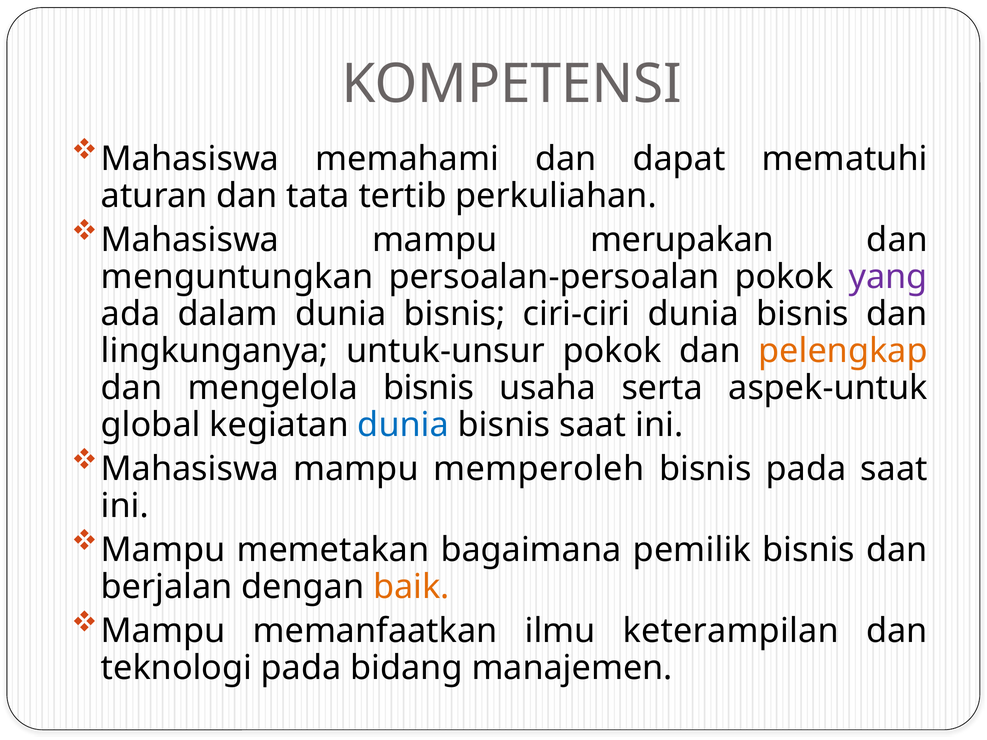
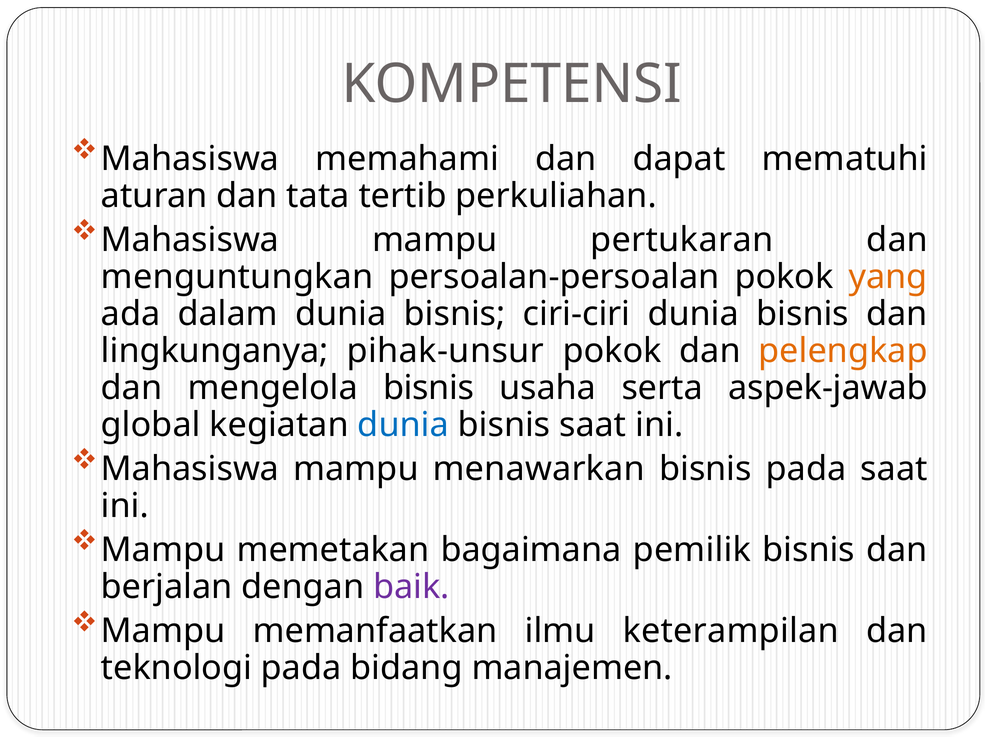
merupakan: merupakan -> pertukaran (682, 240)
yang colour: purple -> orange (888, 277)
untuk-unsur: untuk-unsur -> pihak-unsur (445, 351)
aspek-untuk: aspek-untuk -> aspek-jawab (828, 388)
memperoleh: memperoleh -> menawarkan (539, 469)
baik colour: orange -> purple (411, 587)
